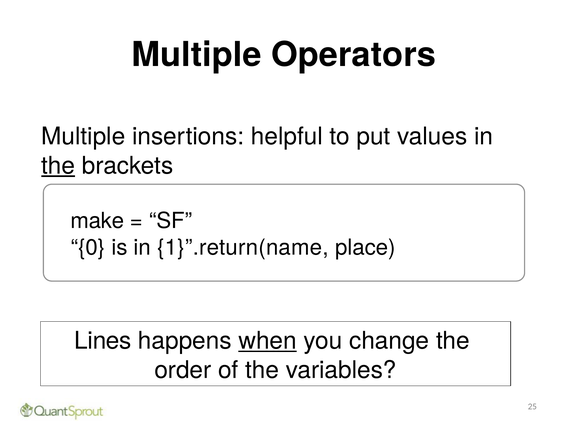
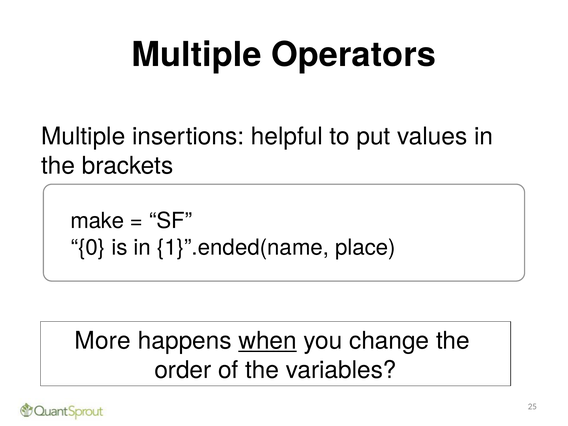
the underline: present -> none (58, 166)
1}”.return(name: 1}”.return(name -> 1}”.ended(name (243, 248)
Lines: Lines -> More (103, 341)
